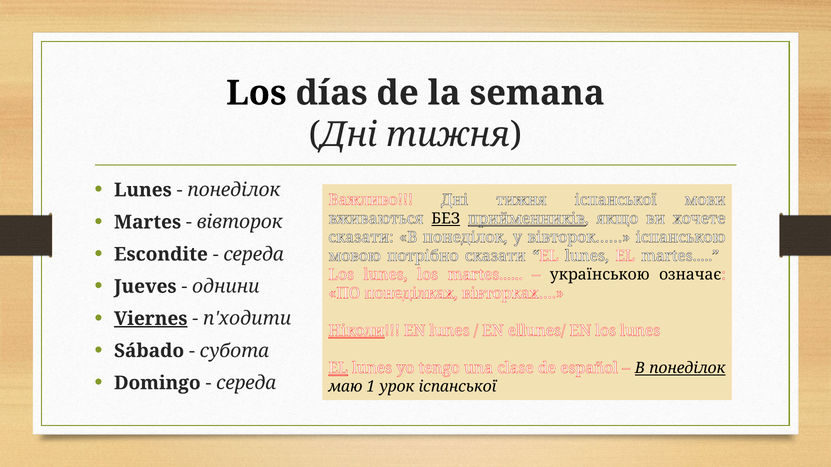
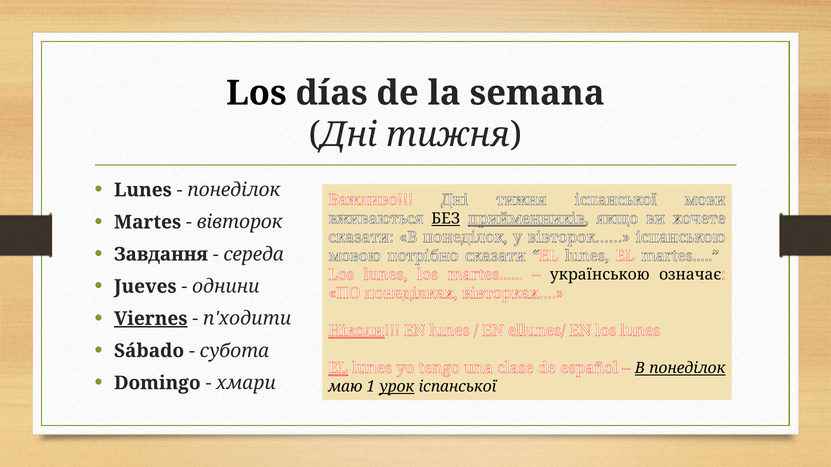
Escondite: Escondite -> Завдання (161, 255)
середа: середа -> хмари (246, 383)
урок underline: none -> present (397, 387)
